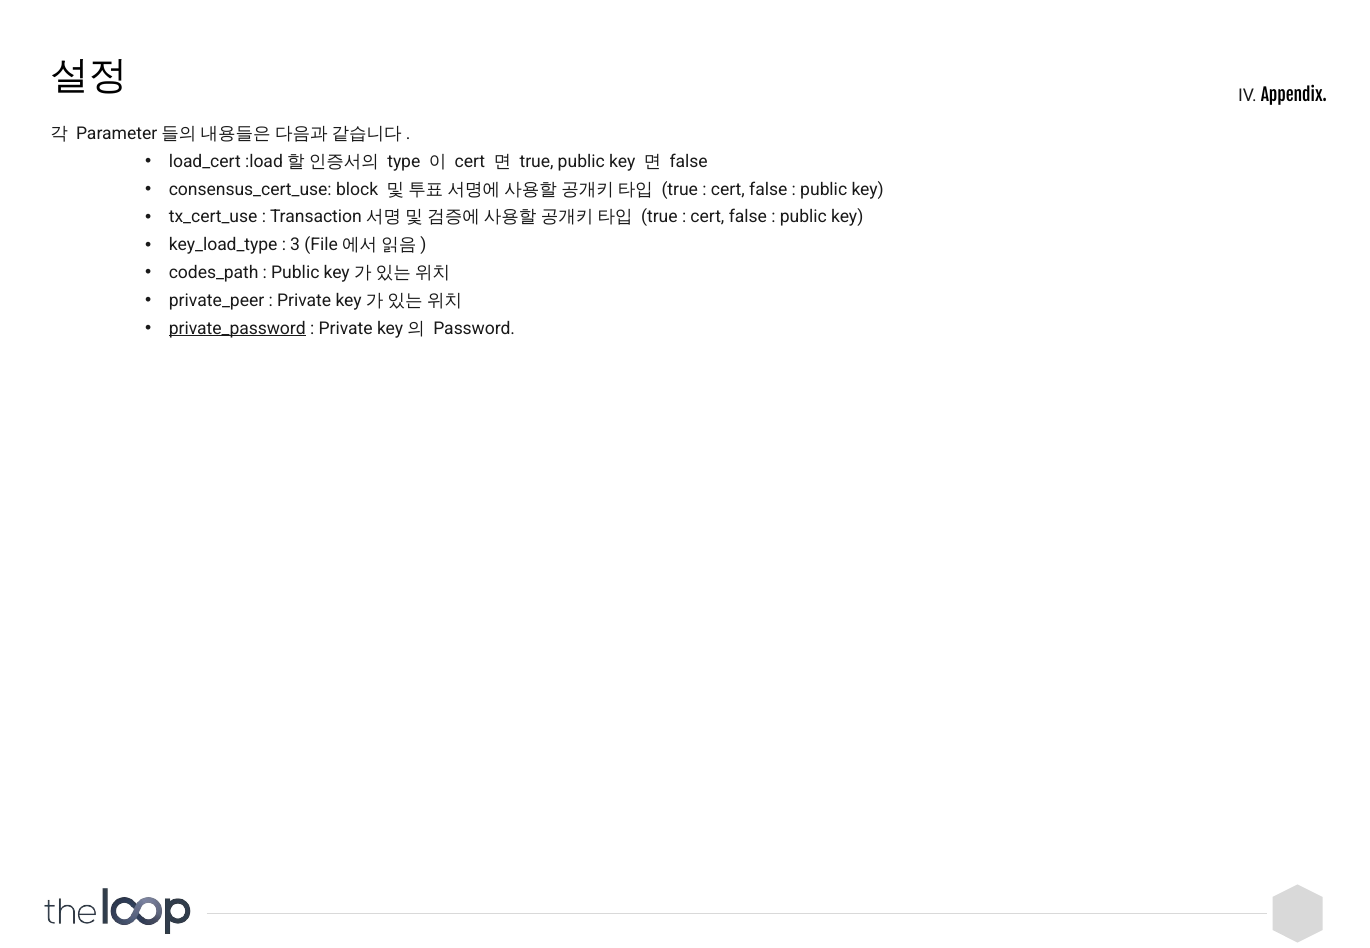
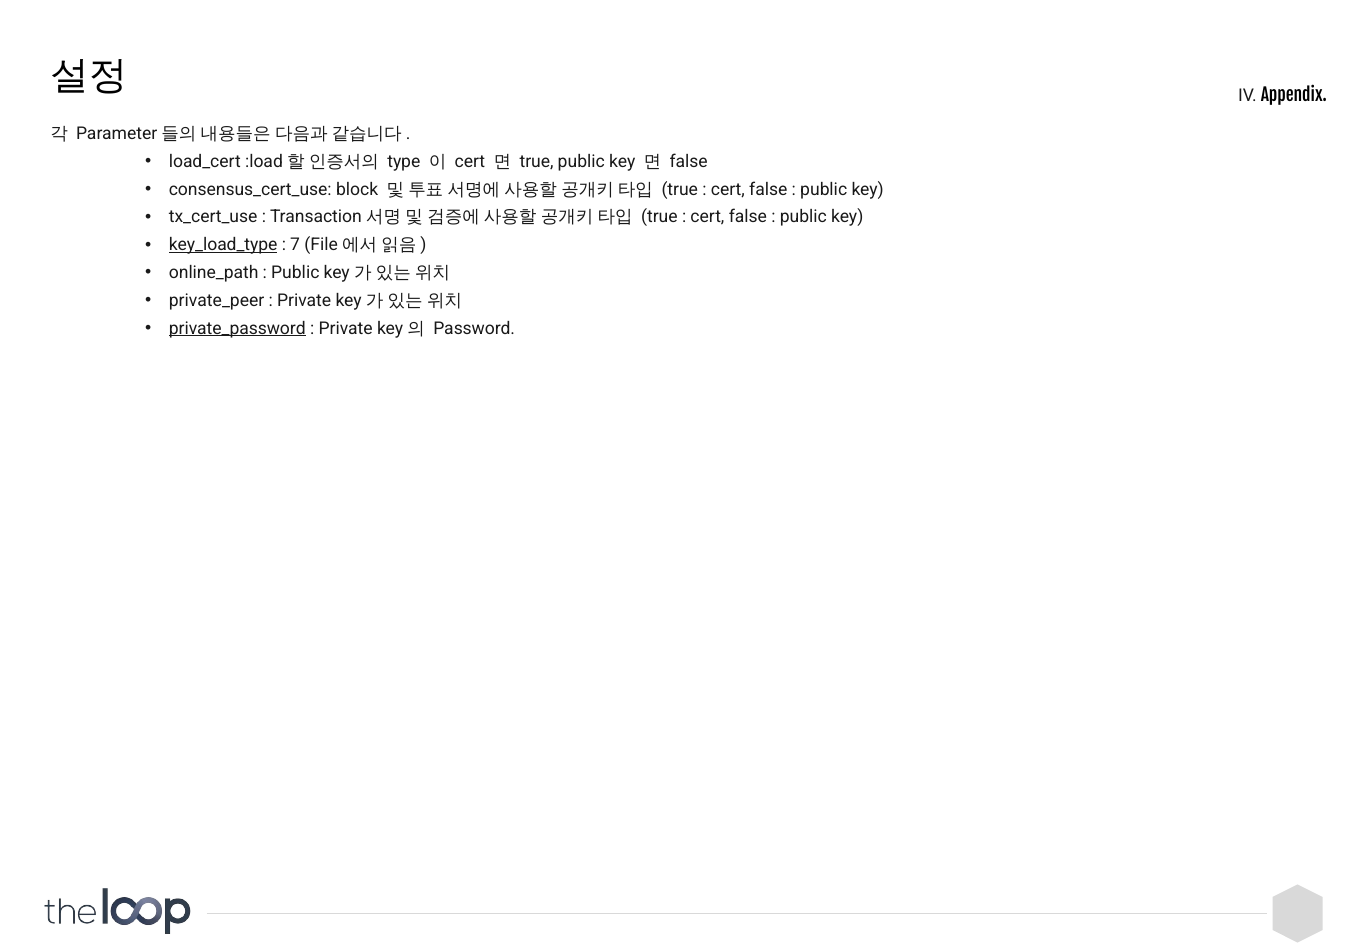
key_load_type underline: none -> present (223, 245)
3: 3 -> 7 (295, 245)
codes_path: codes_path -> online_path (214, 273)
